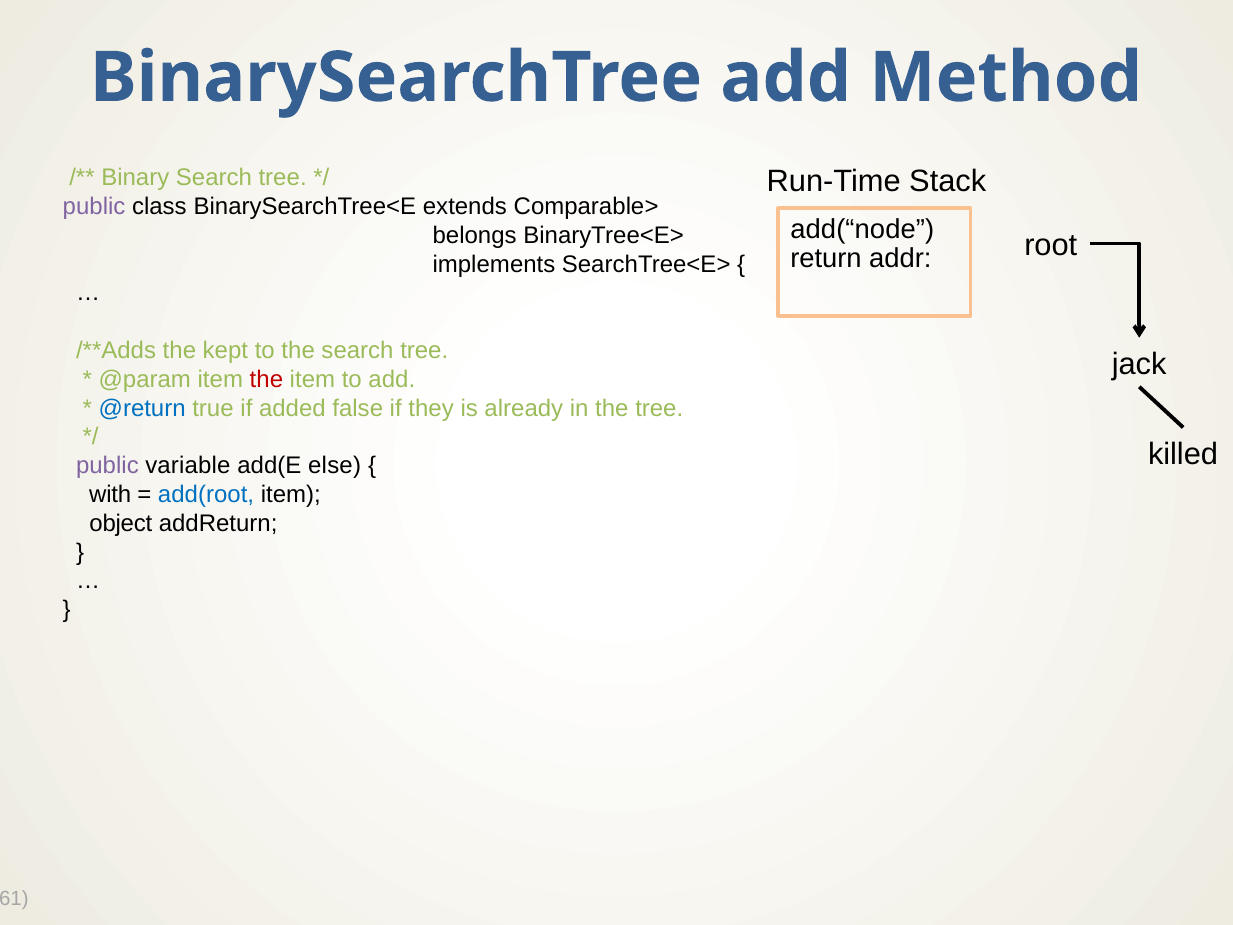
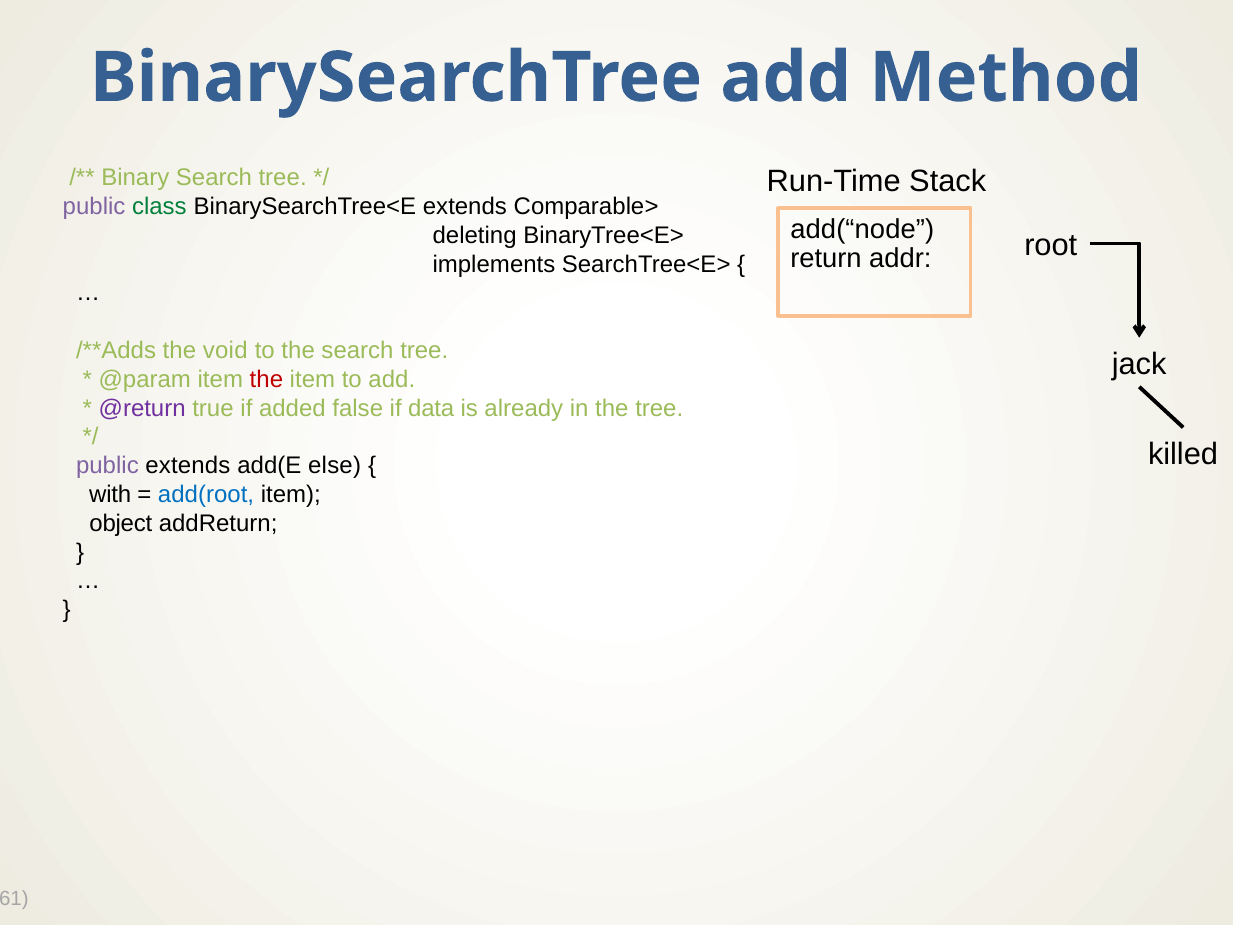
class colour: black -> green (159, 207)
belongs: belongs -> deleting (475, 235)
kept: kept -> void (225, 350)
@return colour: blue -> purple (142, 408)
they: they -> data (431, 408)
public variable: variable -> extends (188, 466)
